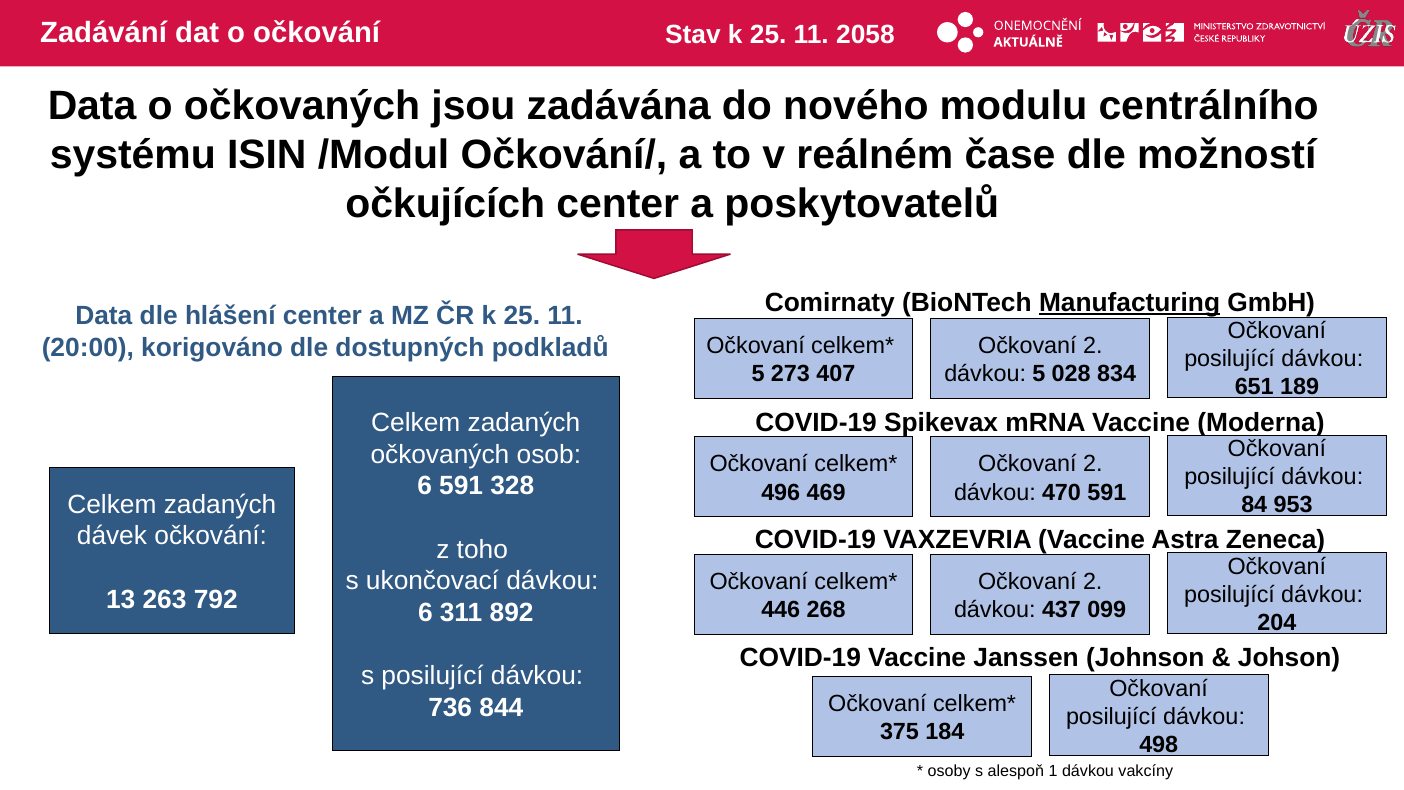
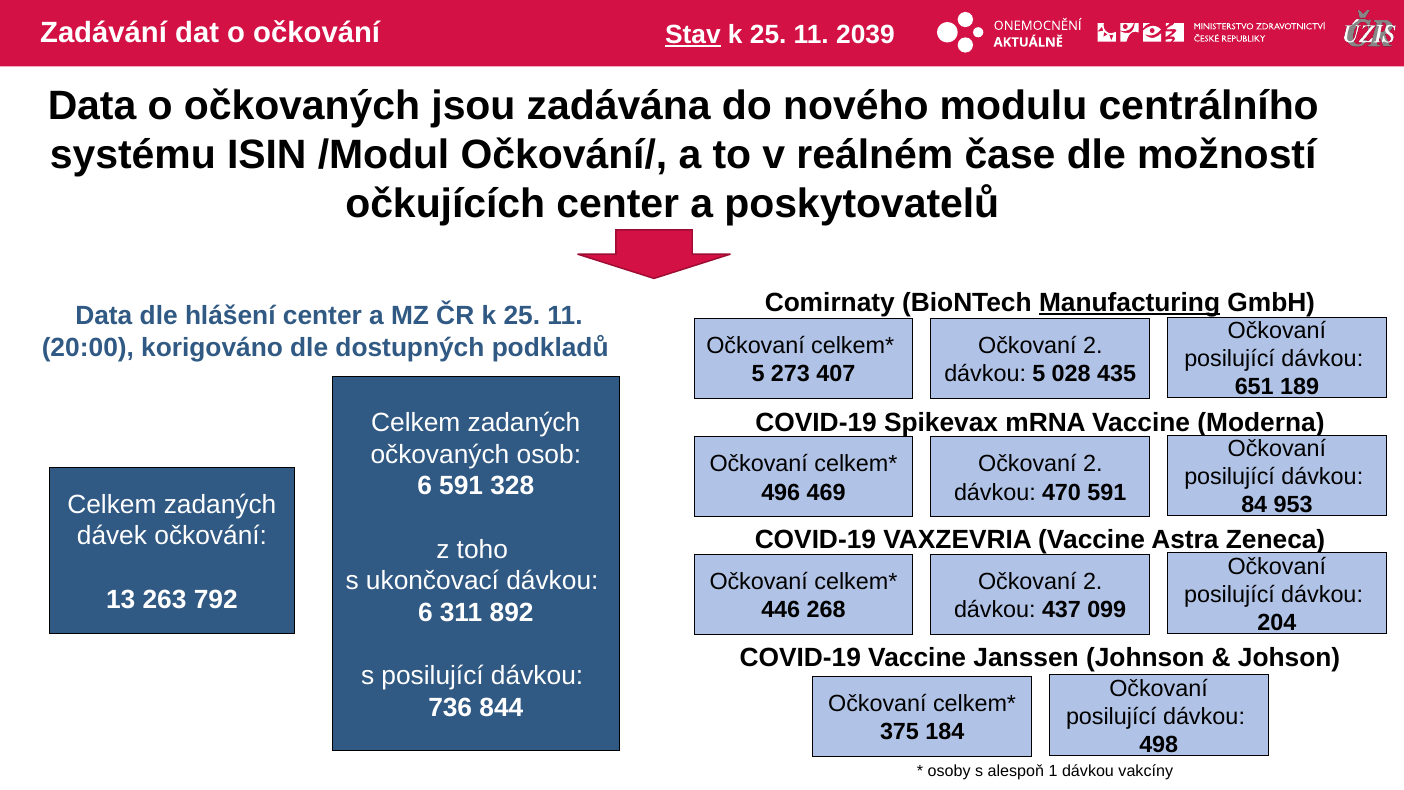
Stav underline: none -> present (693, 35)
2058: 2058 -> 2039 (865, 35)
834: 834 -> 435 (1117, 374)
